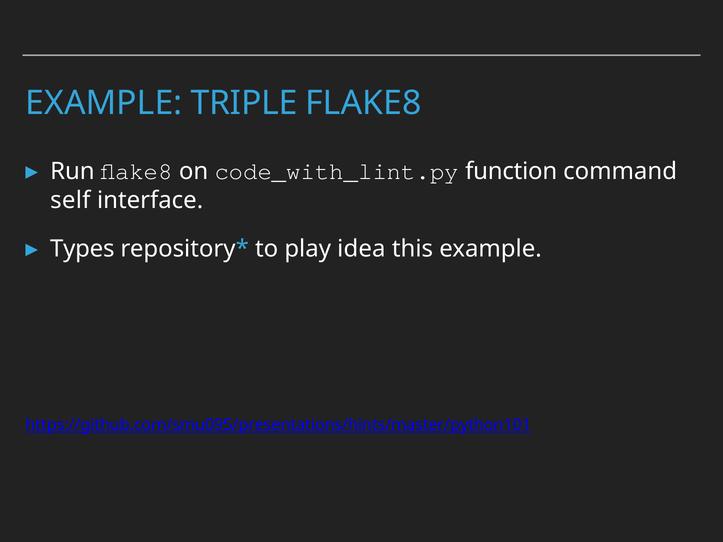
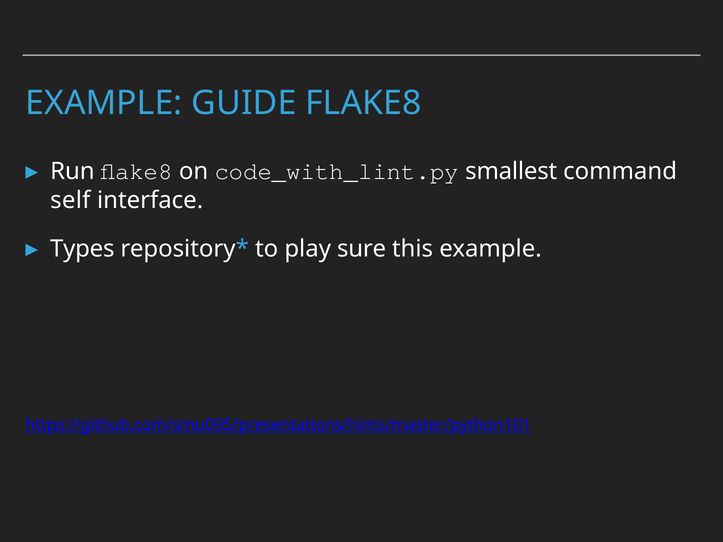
TRIPLE: TRIPLE -> GUIDE (244, 103)
function: function -> smallest (511, 171)
idea: idea -> sure (362, 249)
